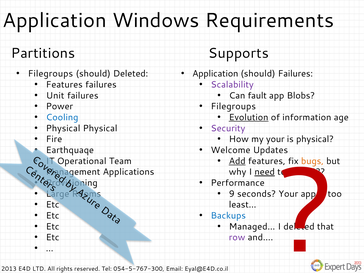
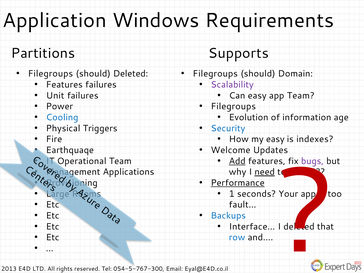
Application: Application -> Filegroups (215, 74)
should Failures: Failures -> Domain (295, 74)
Can fault: fault -> easy (257, 96)
app Blobs: Blobs -> Team (301, 96)
Evolution underline: present -> none (249, 117)
Physical Physical: Physical -> Triggers (100, 128)
Security colour: purple -> blue (228, 128)
my your: your -> easy (275, 139)
is physical: physical -> indexes (315, 139)
bugs colour: orange -> purple (312, 161)
Performance underline: none -> present (238, 183)
9: 9 -> 1 (232, 194)
least…: least… -> fault… (243, 205)
Managed…: Managed… -> Interface… (252, 227)
row colour: purple -> blue (237, 237)
